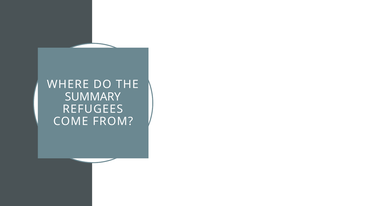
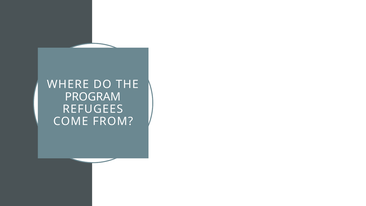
SUMMARY: SUMMARY -> PROGRAM (93, 97)
